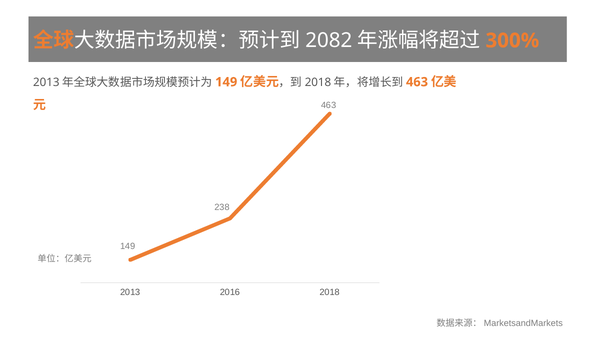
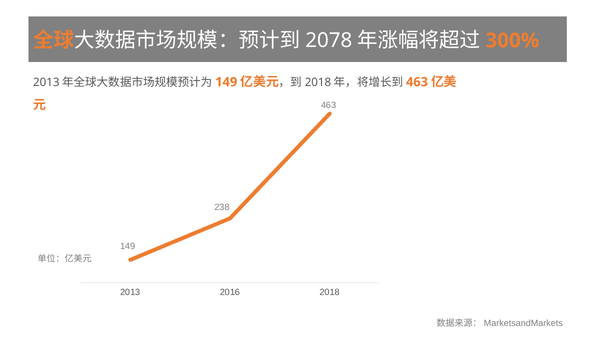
2082: 2082 -> 2078 (329, 41)
